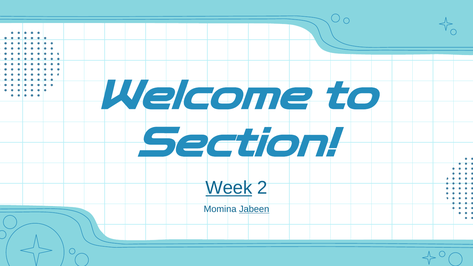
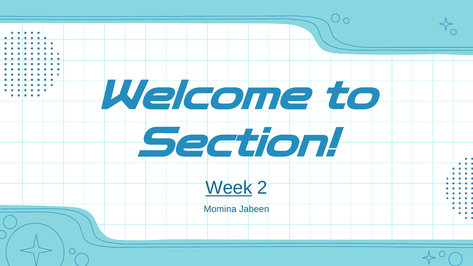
Jabeen underline: present -> none (254, 209)
